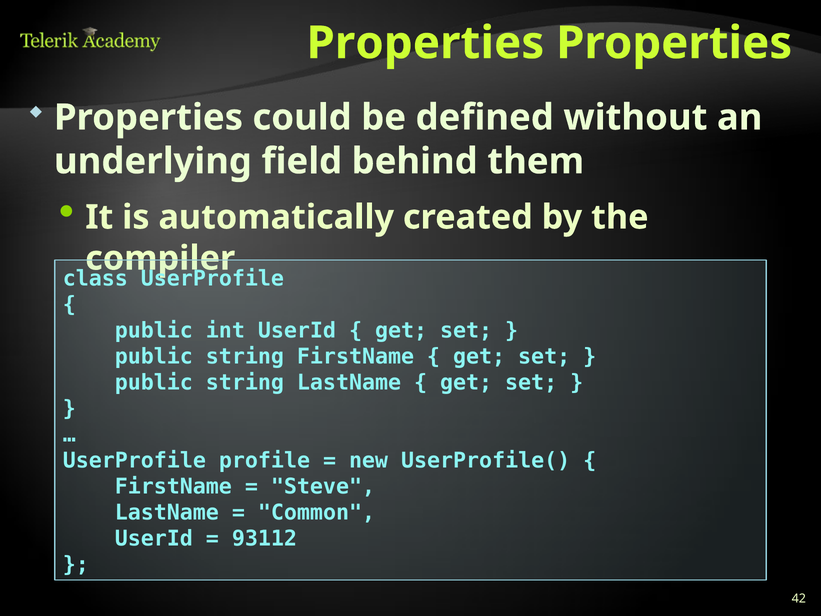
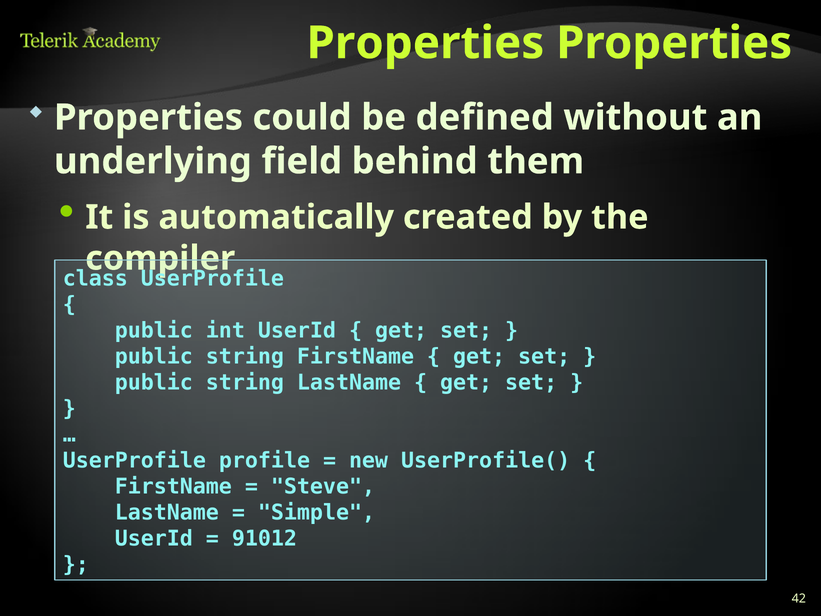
Common: Common -> Simple (317, 512)
93112: 93112 -> 91012 (264, 538)
